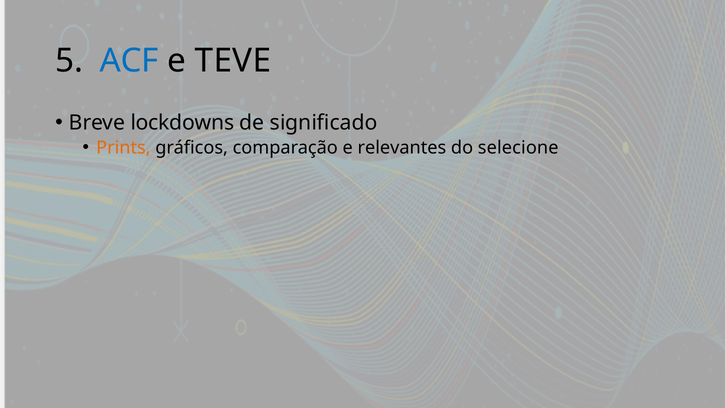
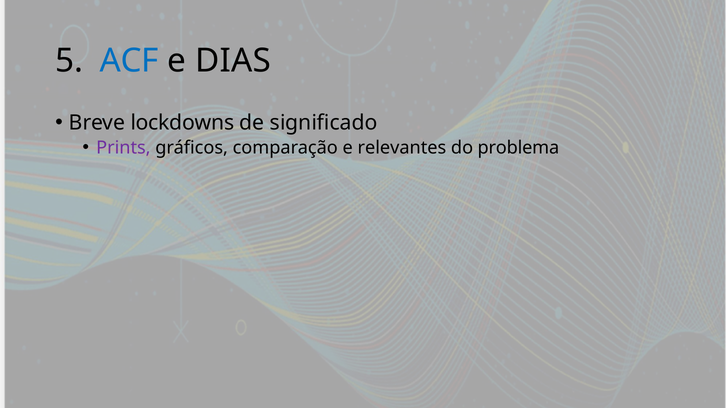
TEVE: TEVE -> DIAS (233, 61)
Prints colour: orange -> purple (123, 148)
selecione: selecione -> problema (518, 148)
